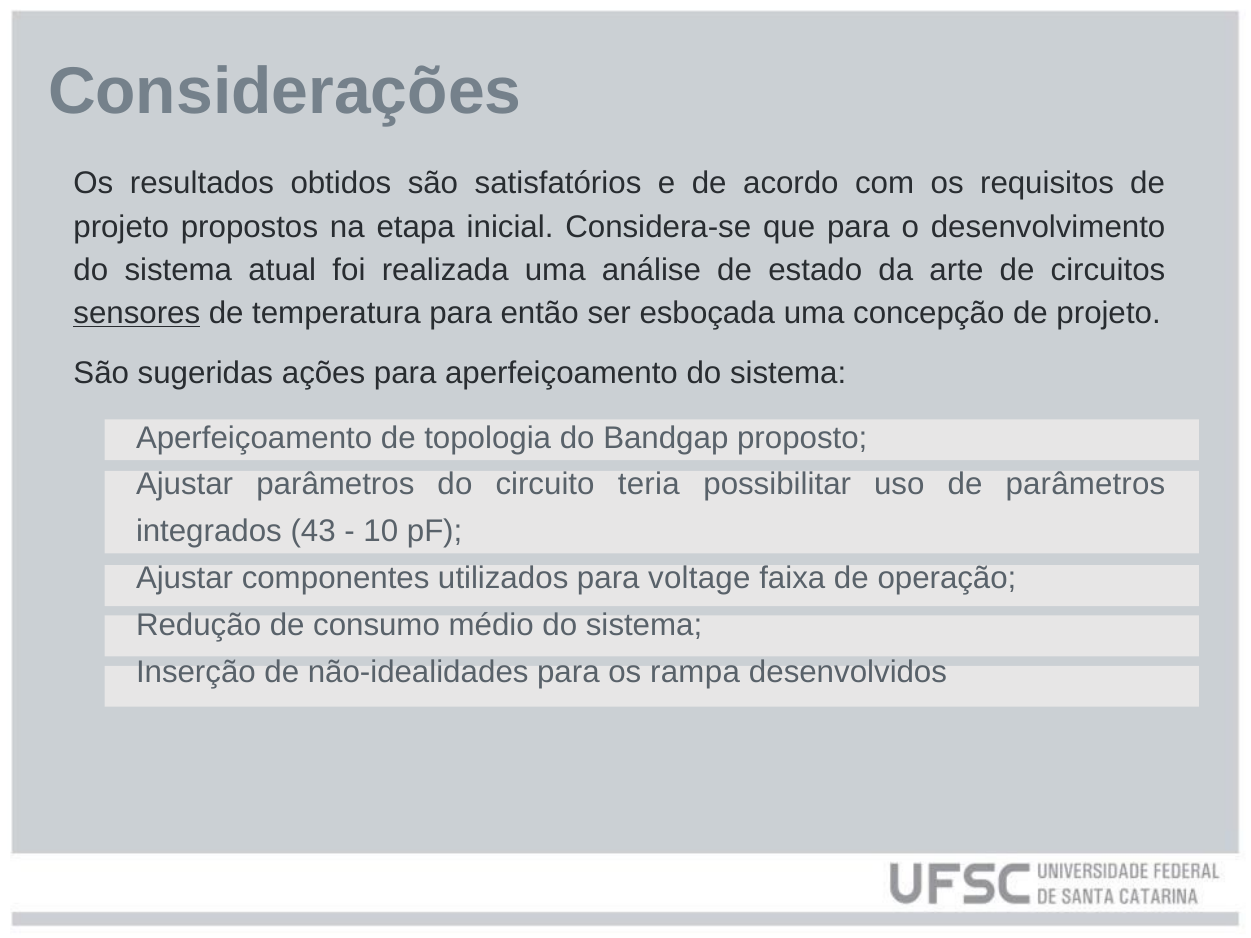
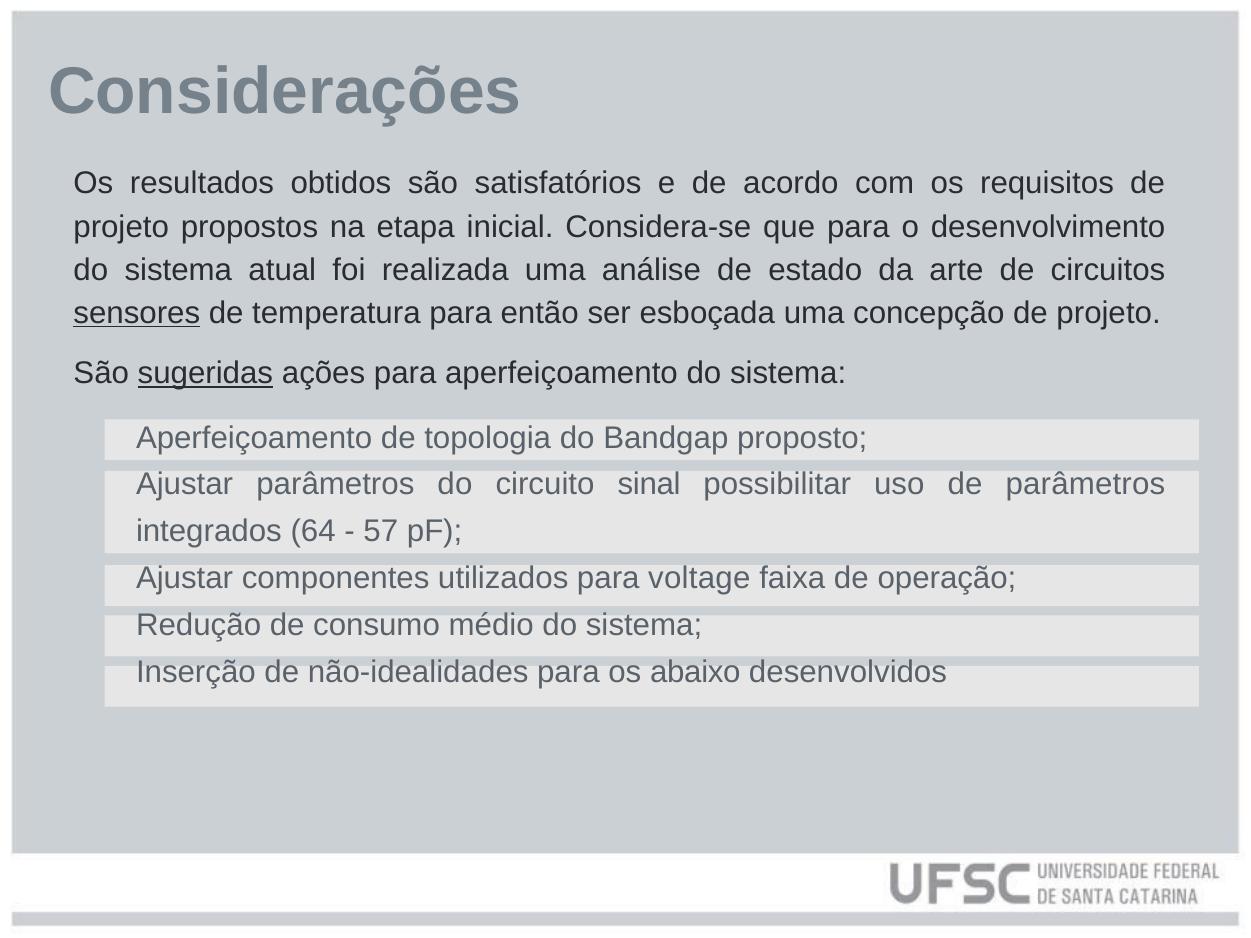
sugeridas underline: none -> present (205, 374)
teria: teria -> sinal (649, 485)
43: 43 -> 64 (313, 532)
10: 10 -> 57 (381, 532)
rampa: rampa -> abaixo (695, 672)
